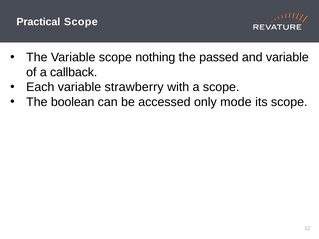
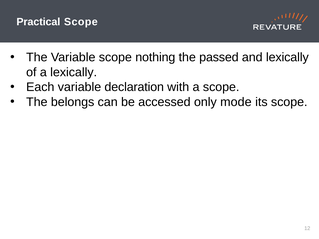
and variable: variable -> lexically (287, 57)
a callback: callback -> lexically (74, 72)
strawberry: strawberry -> declaration (134, 87)
boolean: boolean -> belongs (73, 102)
